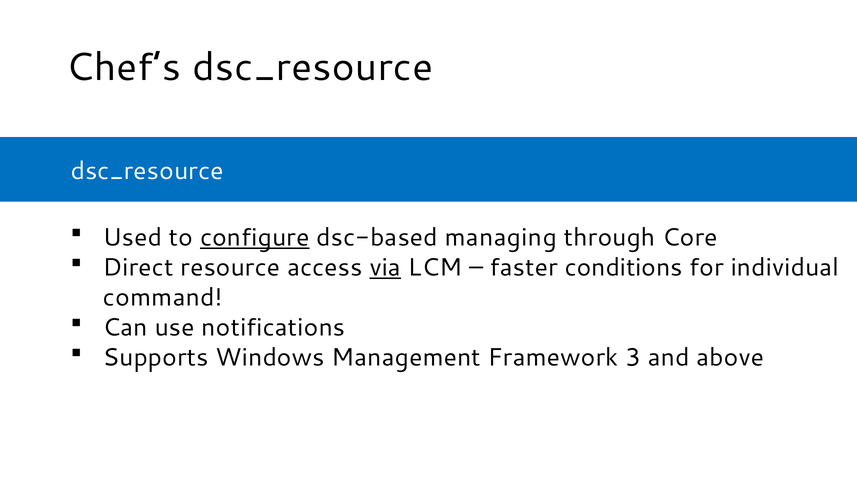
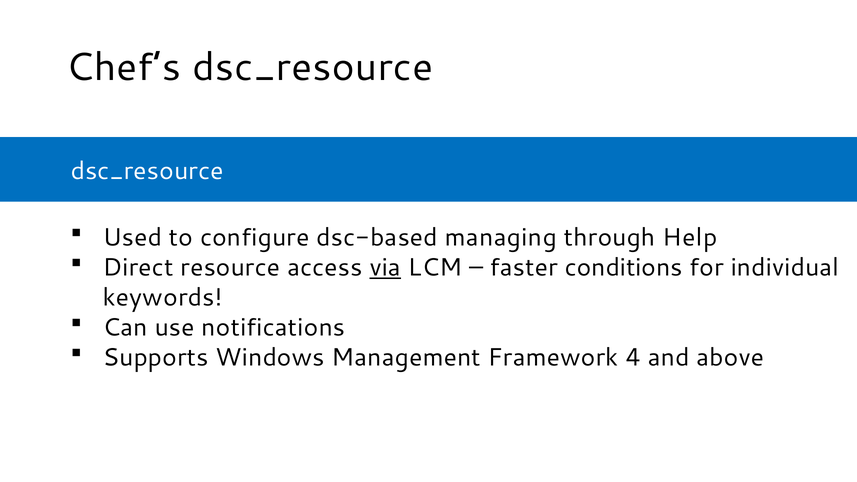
configure underline: present -> none (255, 238)
Core: Core -> Help (690, 238)
command: command -> keywords (163, 298)
3: 3 -> 4 (633, 358)
